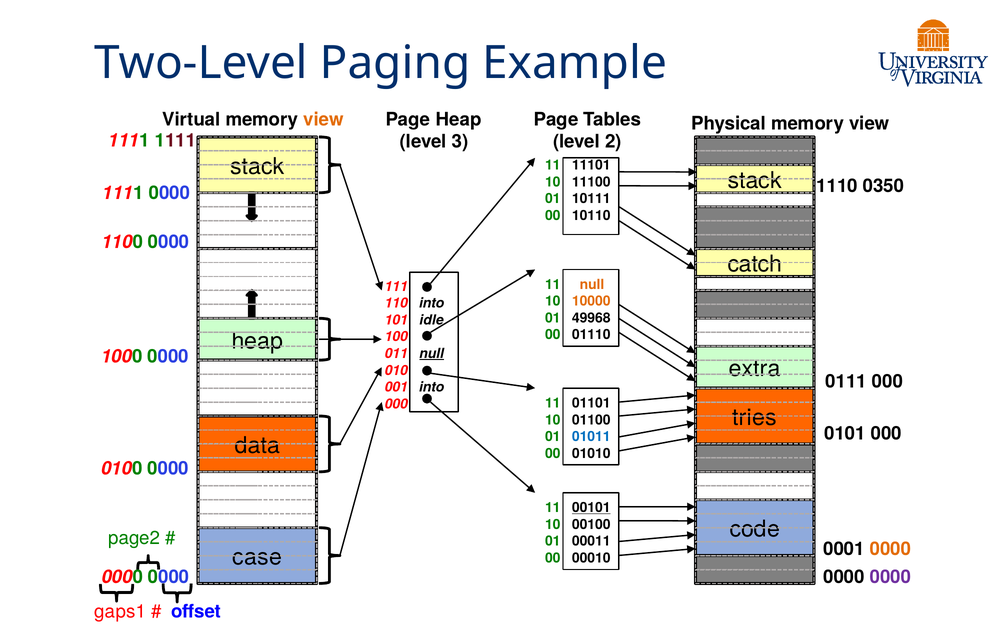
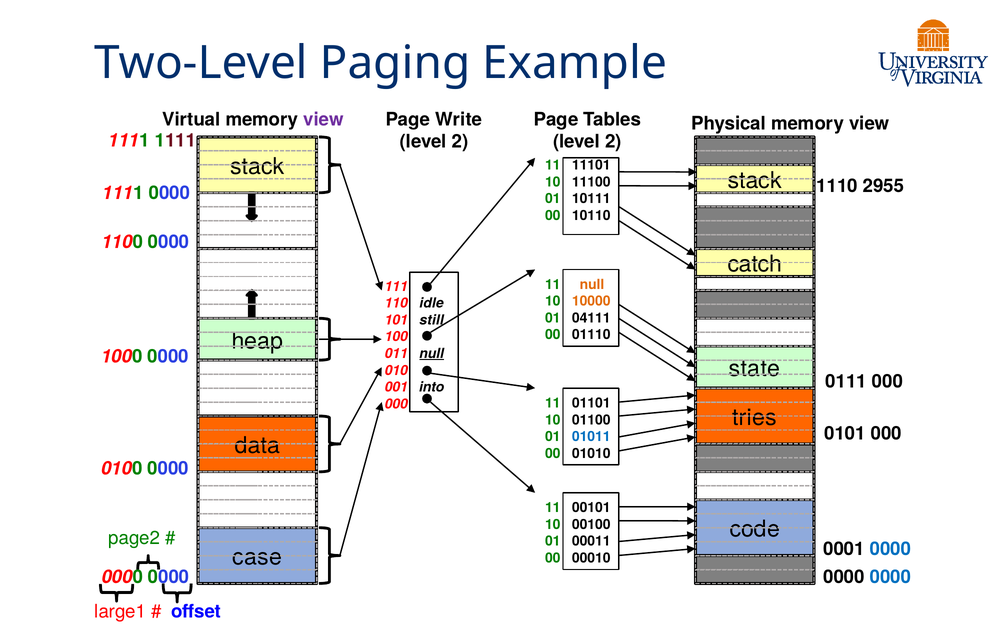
view colour: orange -> purple (324, 119)
Page Heap: Heap -> Write (459, 119)
3: 3 -> 2 (460, 142)
0350: 0350 -> 2955 (884, 186)
110 into: into -> idle (432, 303)
49968: 49968 -> 04111 (591, 318)
idle: idle -> still (432, 320)
extra: extra -> state (755, 369)
00101 underline: present -> none (591, 507)
0000 colour: orange -> blue (890, 549)
0000 colour: purple -> blue (890, 576)
gaps1: gaps1 -> large1 (120, 611)
